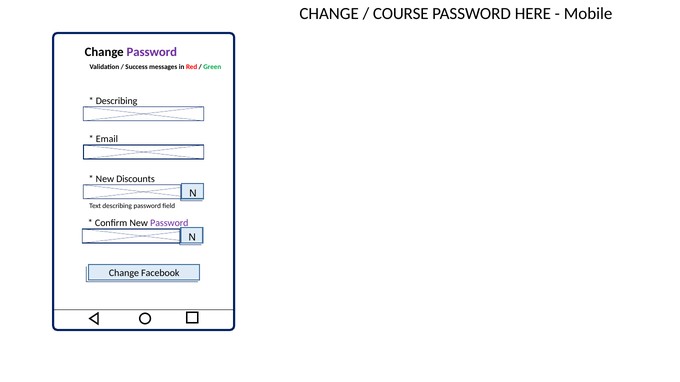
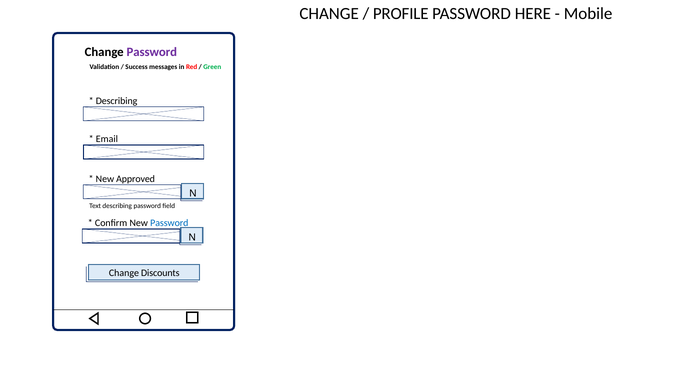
COURSE: COURSE -> PROFILE (401, 14)
Discounts: Discounts -> Approved (136, 179)
Password colour: purple -> blue (169, 223)
Facebook: Facebook -> Discounts (160, 273)
